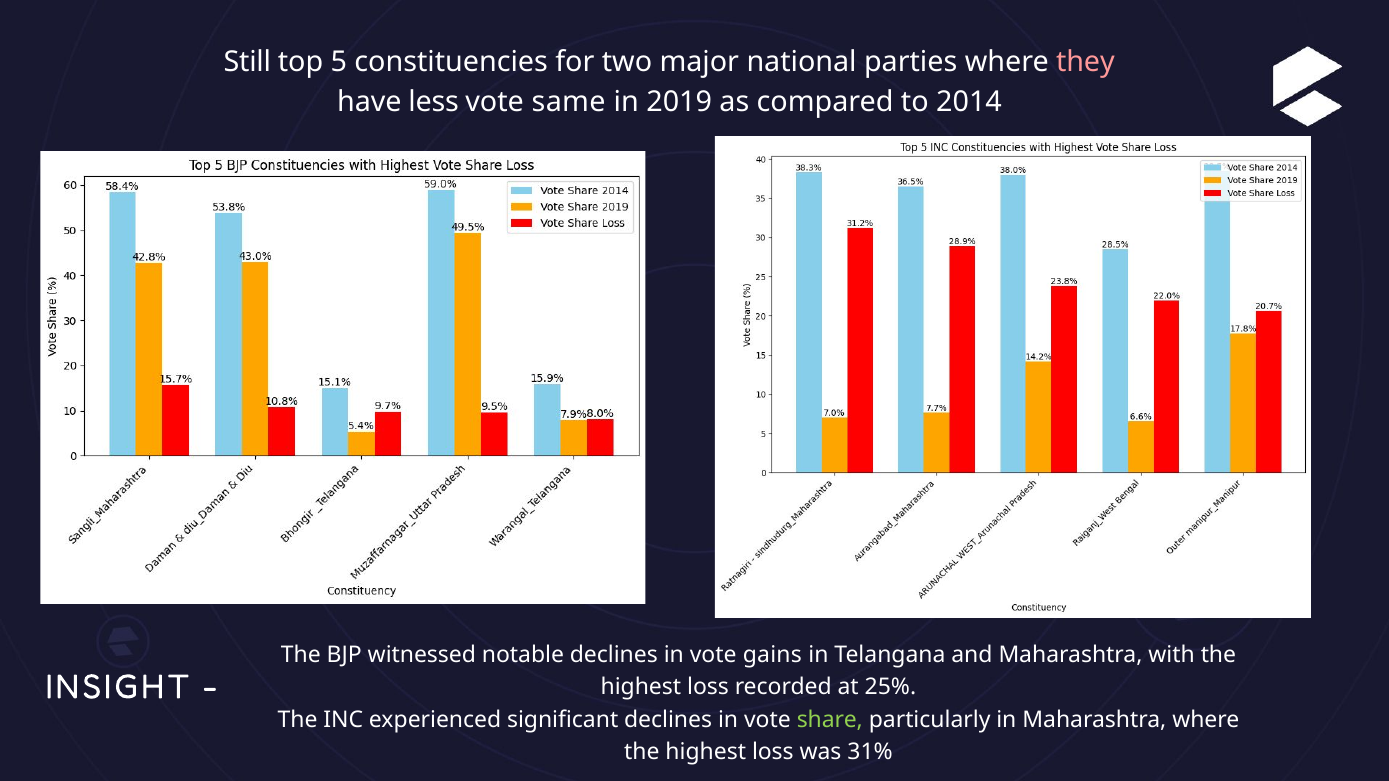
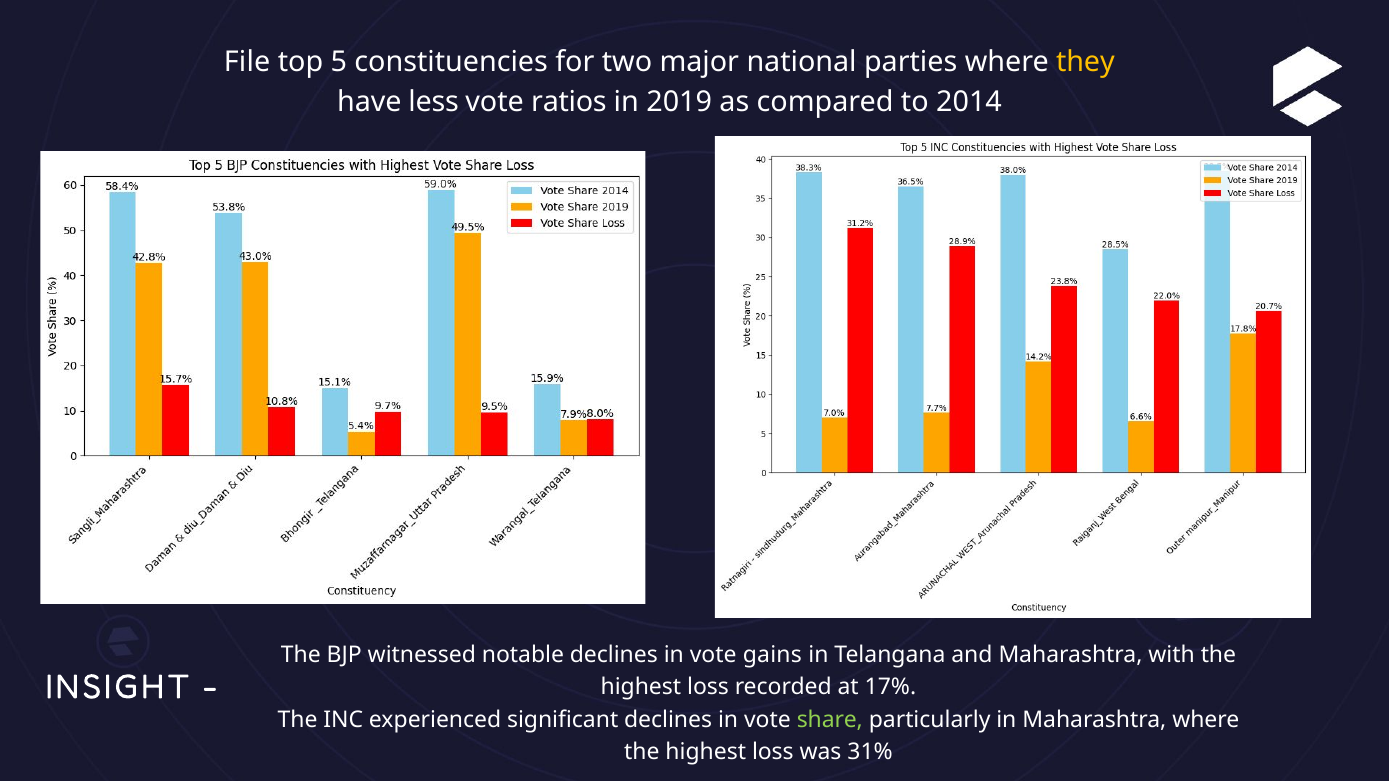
Still: Still -> File (247, 62)
they colour: pink -> yellow (1085, 62)
same: same -> ratios (569, 102)
25%: 25% -> 17% (890, 688)
